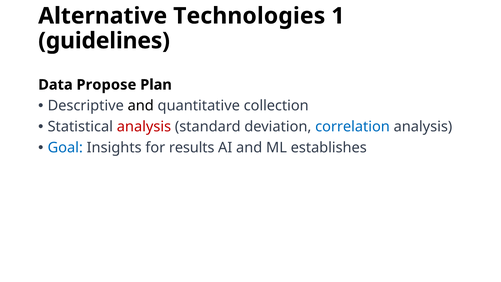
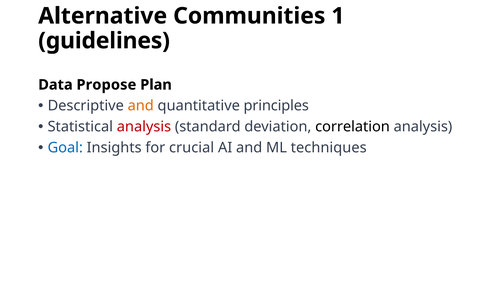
Technologies: Technologies -> Communities (249, 16)
and colour: black -> orange (141, 106)
collection: collection -> principles (276, 106)
correlation colour: blue -> black (353, 127)
results: results -> crucial (192, 148)
establishes: establishes -> techniques (329, 148)
